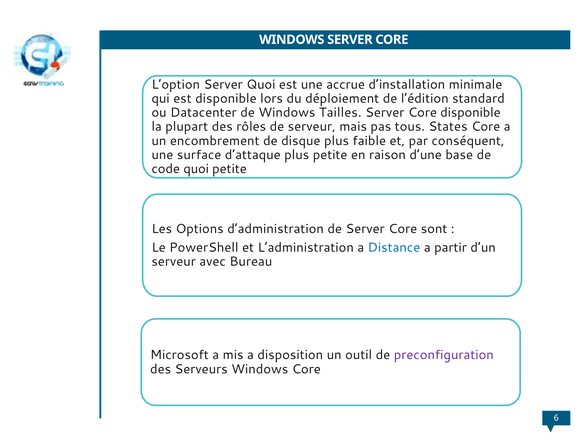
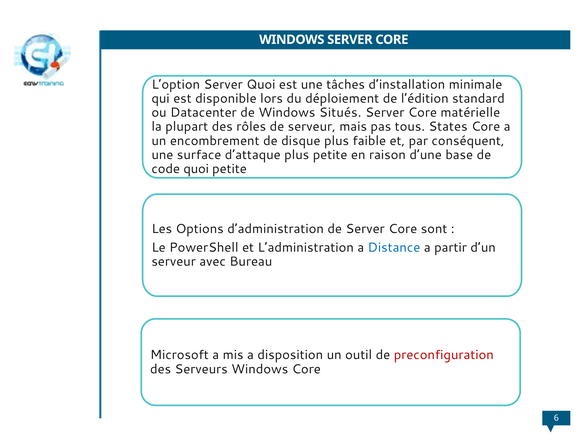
accrue: accrue -> tâches (346, 84)
Tailles: Tailles -> Situés (340, 113)
Core disponible: disponible -> matérielle (470, 113)
preconfiguration colour: purple -> red (444, 355)
